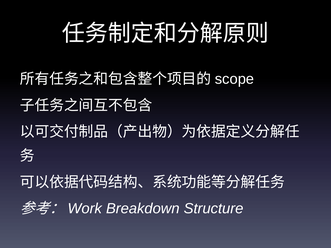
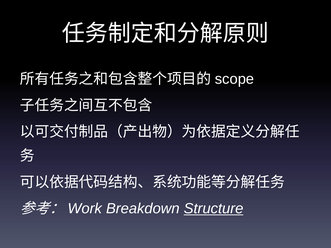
Structure underline: none -> present (214, 209)
